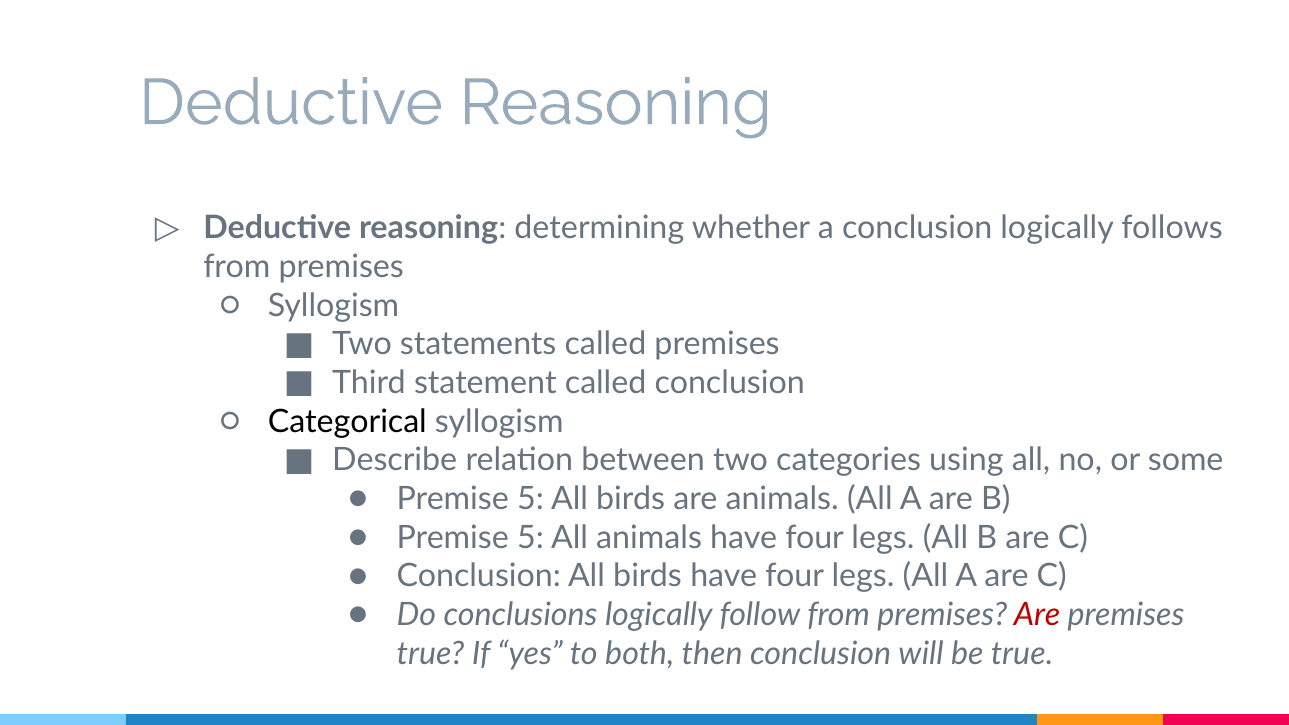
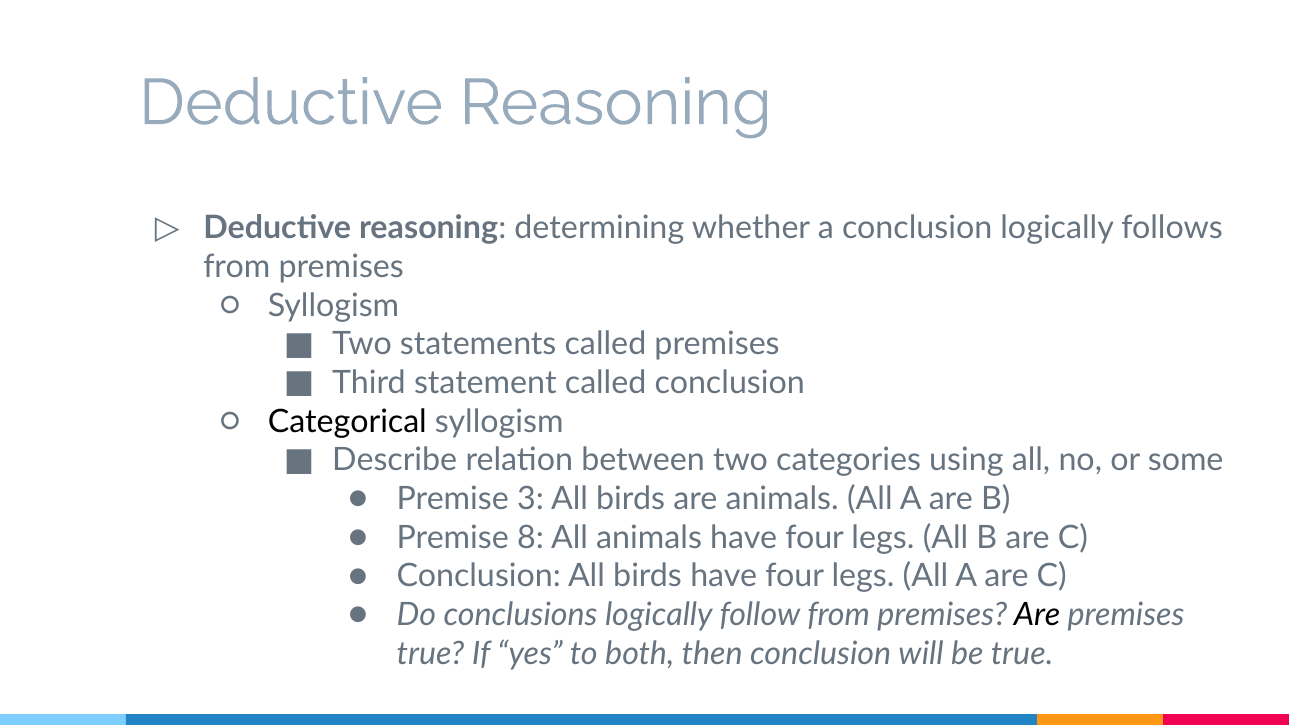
5: 5 -> 3 (531, 499)
5: 5 -> 8 (531, 537)
Are colour: red -> black (1037, 615)
